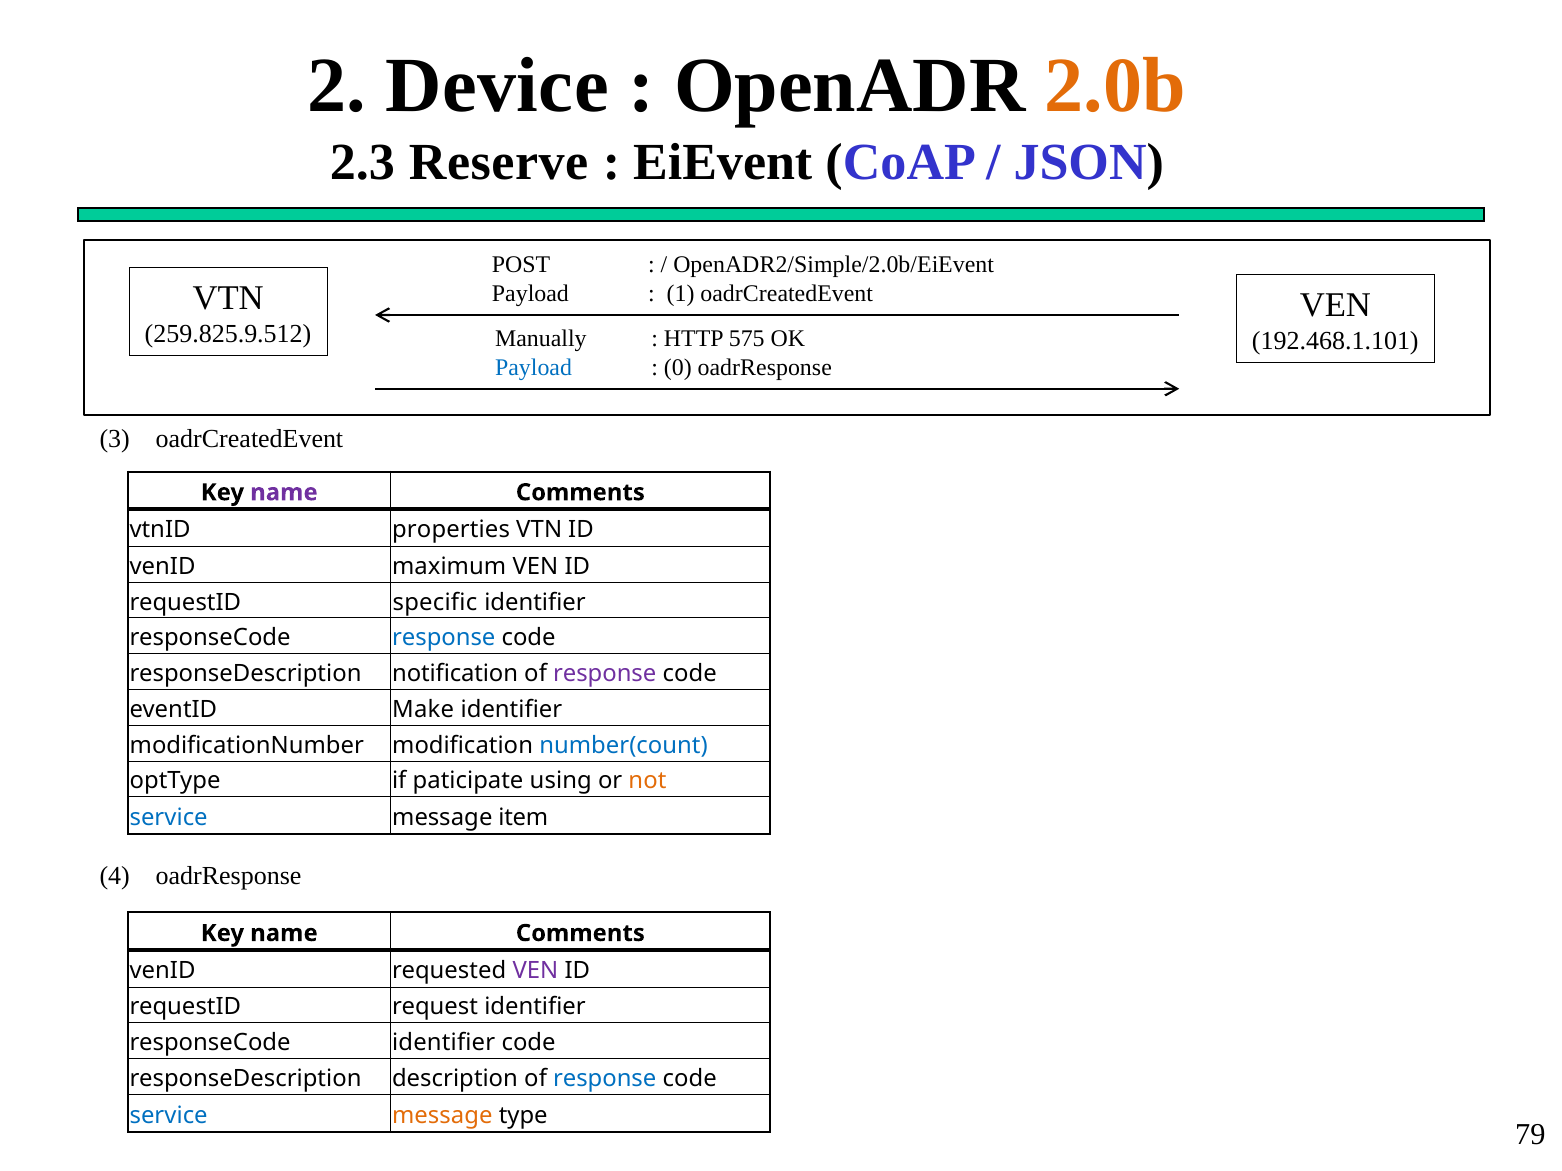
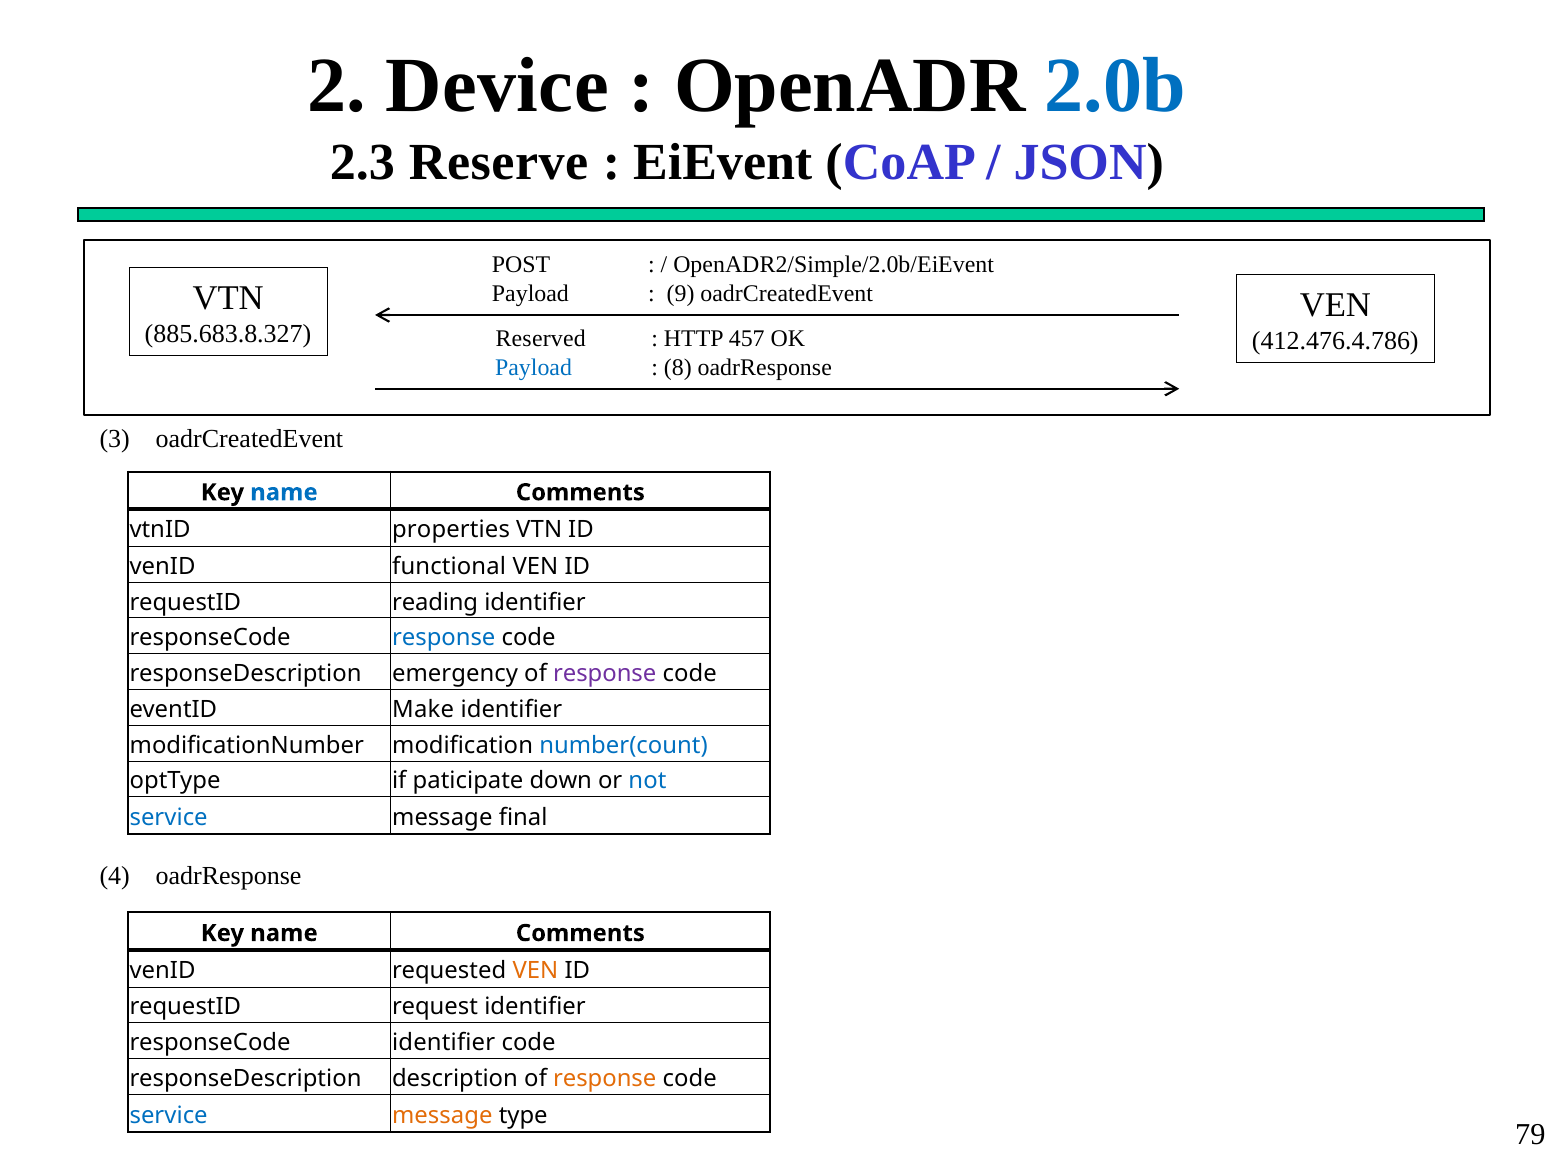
2.0b colour: orange -> blue (1115, 86)
1: 1 -> 9 (681, 294)
259.825.9.512: 259.825.9.512 -> 885.683.8.327 (228, 335)
Manually: Manually -> Reserved (541, 339)
575: 575 -> 457 (747, 339)
192.468.1.101: 192.468.1.101 -> 412.476.4.786 (1335, 341)
0: 0 -> 8 (678, 367)
name colour: purple -> blue (284, 493)
maximum: maximum -> functional (449, 567)
specific: specific -> reading (435, 602)
notification: notification -> emergency (455, 674)
using: using -> down (561, 781)
not colour: orange -> blue (647, 781)
item: item -> final (523, 818)
VEN colour: purple -> orange (535, 971)
response colour: blue -> orange (605, 1079)
